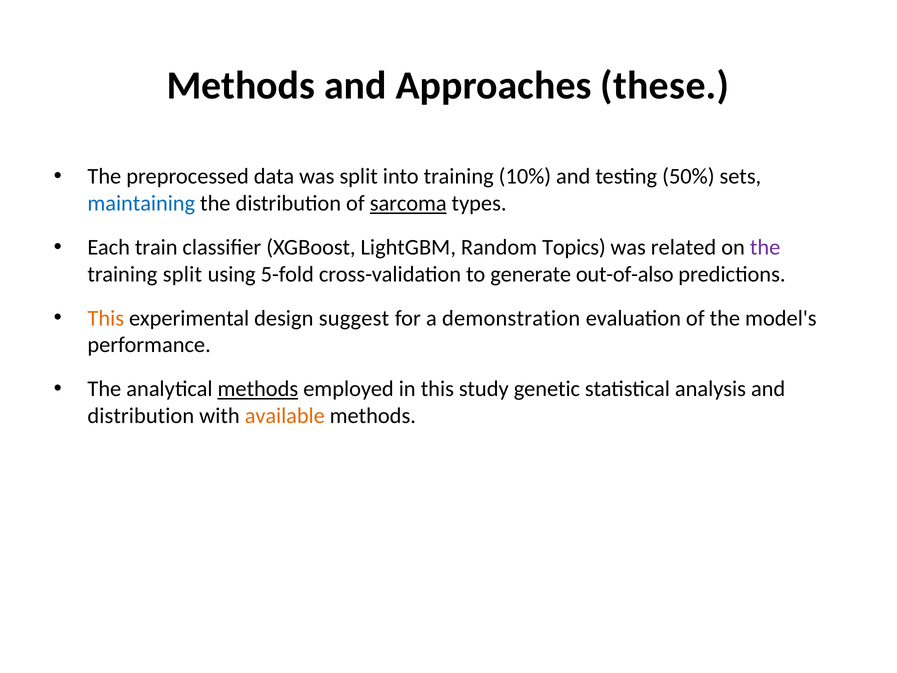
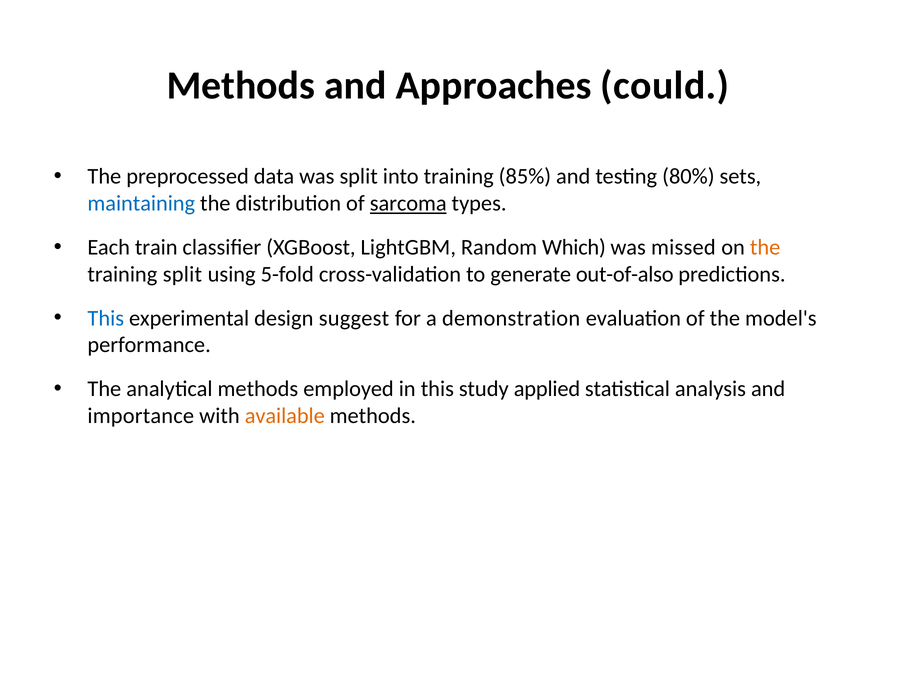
these: these -> could (665, 86)
10%: 10% -> 85% (525, 176)
50%: 50% -> 80% (688, 176)
Topics: Topics -> Which (574, 247)
related: related -> missed (683, 247)
the colour: purple -> orange (765, 247)
This colour: orange -> blue (106, 318)
methods underline: present -> none (258, 389)
genetic: genetic -> applied (547, 389)
distribution: distribution -> importance (141, 416)
